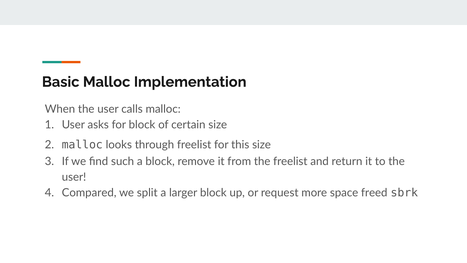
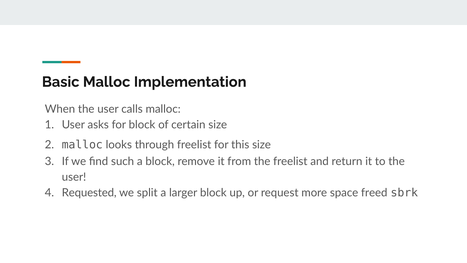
Compared: Compared -> Requested (89, 192)
